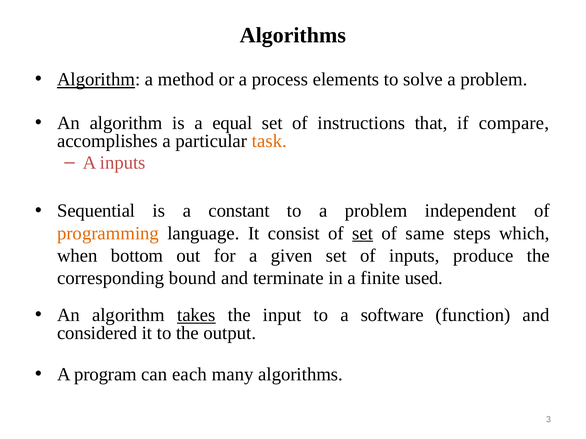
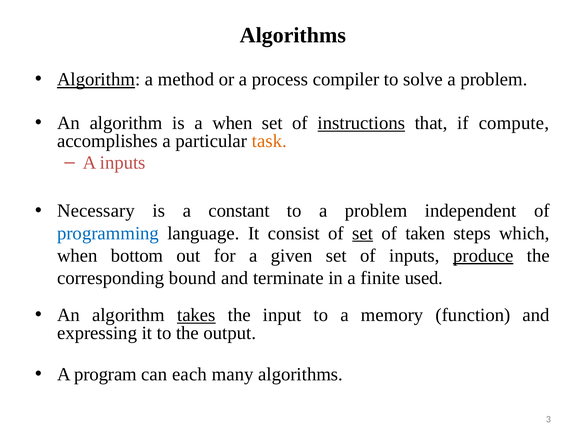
elements: elements -> compiler (346, 79)
a equal: equal -> when (232, 123)
instructions underline: none -> present (361, 123)
compare: compare -> compute (514, 123)
Sequential: Sequential -> Necessary (96, 211)
programming colour: orange -> blue (108, 233)
same: same -> taken (425, 233)
produce underline: none -> present (483, 256)
software: software -> memory (392, 315)
considered: considered -> expressing (97, 333)
